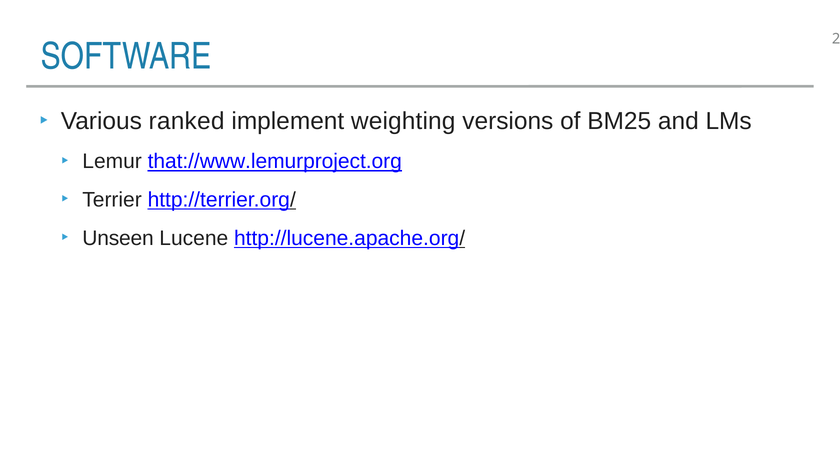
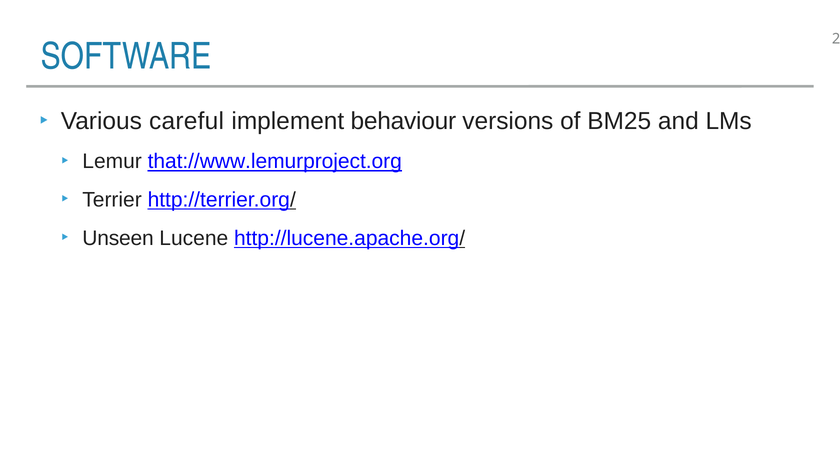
ranked: ranked -> careful (187, 121)
weighting: weighting -> behaviour (403, 121)
